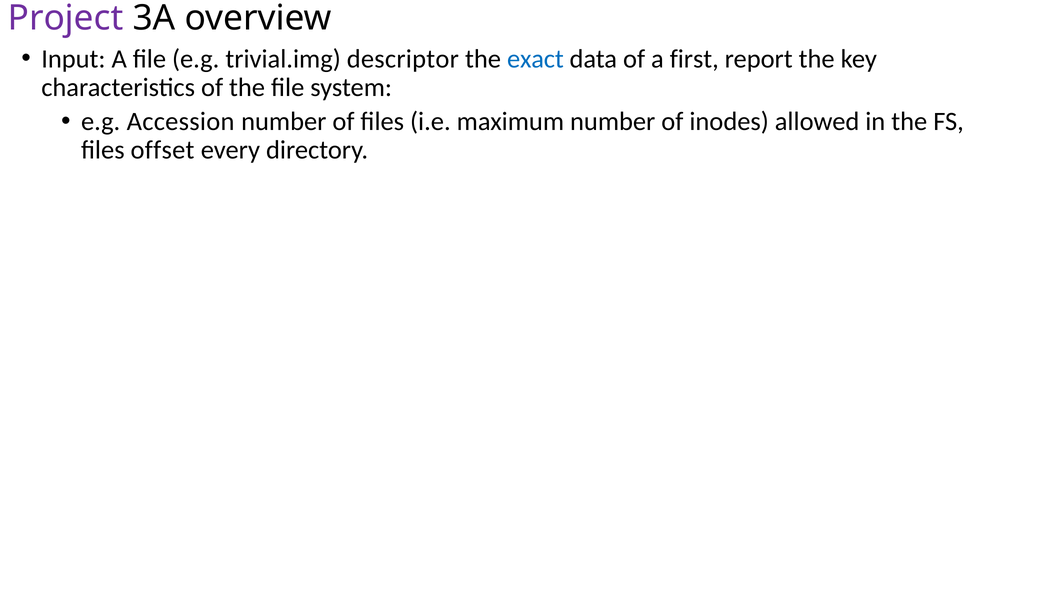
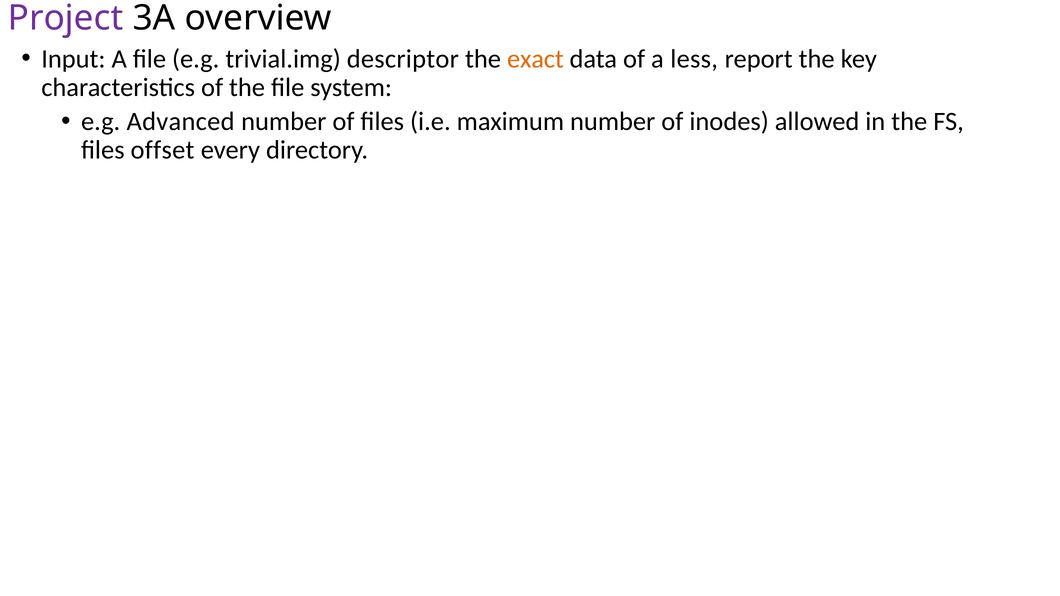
exact colour: blue -> orange (535, 59)
first: first -> less (694, 59)
Accession: Accession -> Advanced (181, 122)
